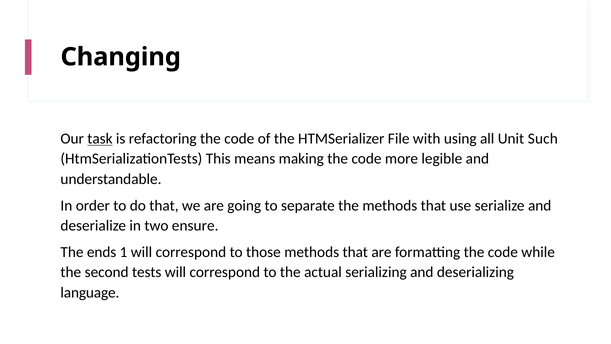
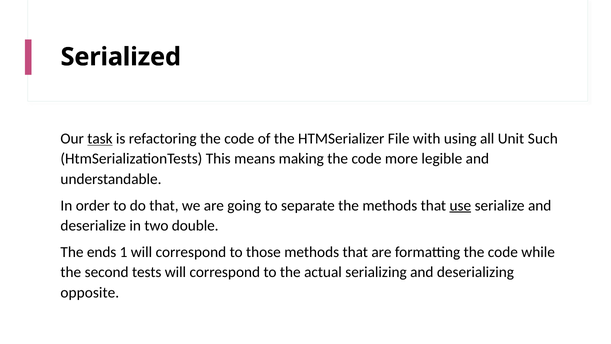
Changing: Changing -> Serialized (121, 57)
use underline: none -> present (460, 205)
ensure: ensure -> double (195, 226)
language: language -> opposite (90, 292)
